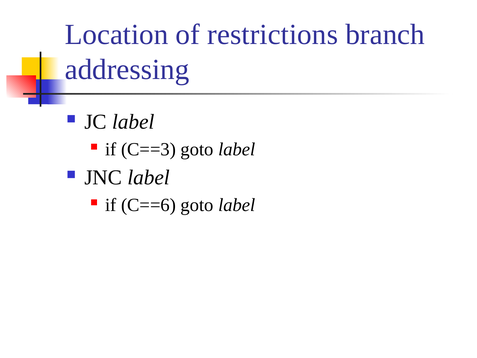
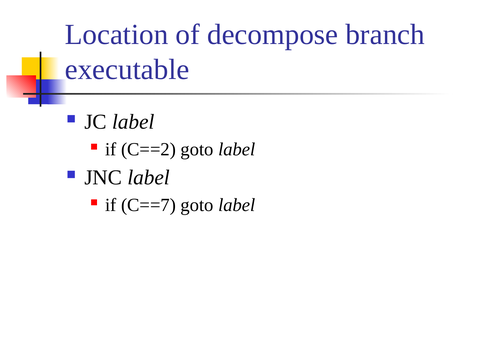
restrictions: restrictions -> decompose (273, 35)
addressing: addressing -> executable (127, 70)
C==3: C==3 -> C==2 (149, 149)
C==6: C==6 -> C==7 (149, 205)
